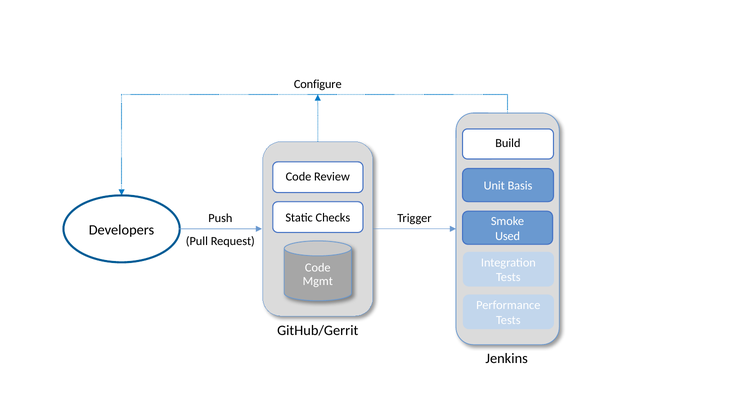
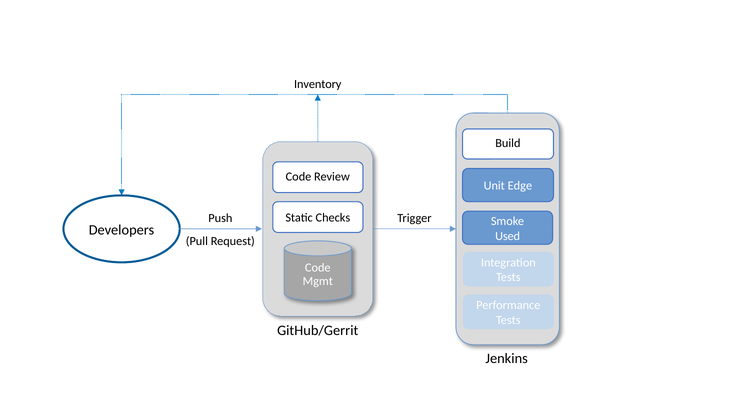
Configure: Configure -> Inventory (318, 84)
Basis: Basis -> Edge (520, 186)
